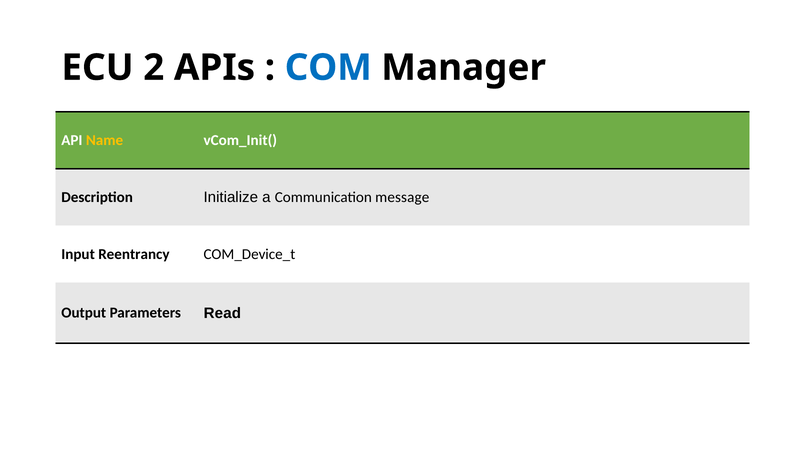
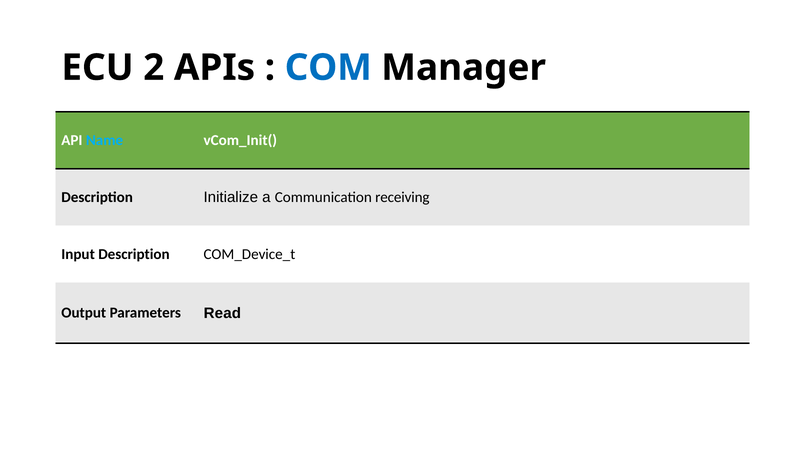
Name colour: yellow -> light blue (105, 140)
message: message -> receiving (402, 197)
Input Reentrancy: Reentrancy -> Description (134, 254)
